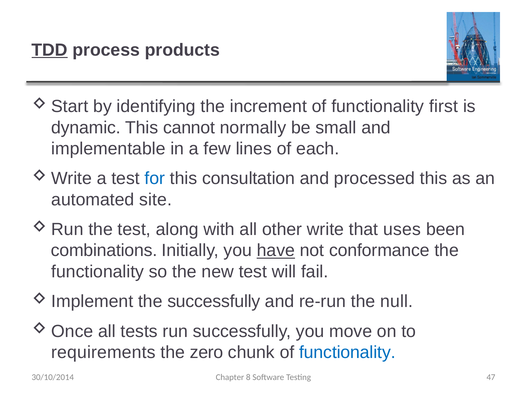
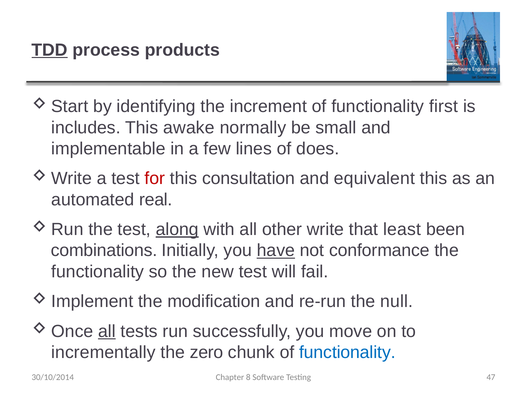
dynamic: dynamic -> includes (86, 128)
cannot: cannot -> awake (189, 128)
each: each -> does (318, 149)
for colour: blue -> red (155, 179)
processed: processed -> equivalent (374, 179)
site: site -> real (156, 200)
along underline: none -> present (177, 230)
uses: uses -> least (402, 230)
the successfully: successfully -> modification (214, 302)
all underline: none -> present (107, 332)
requirements: requirements -> incrementally (103, 353)
